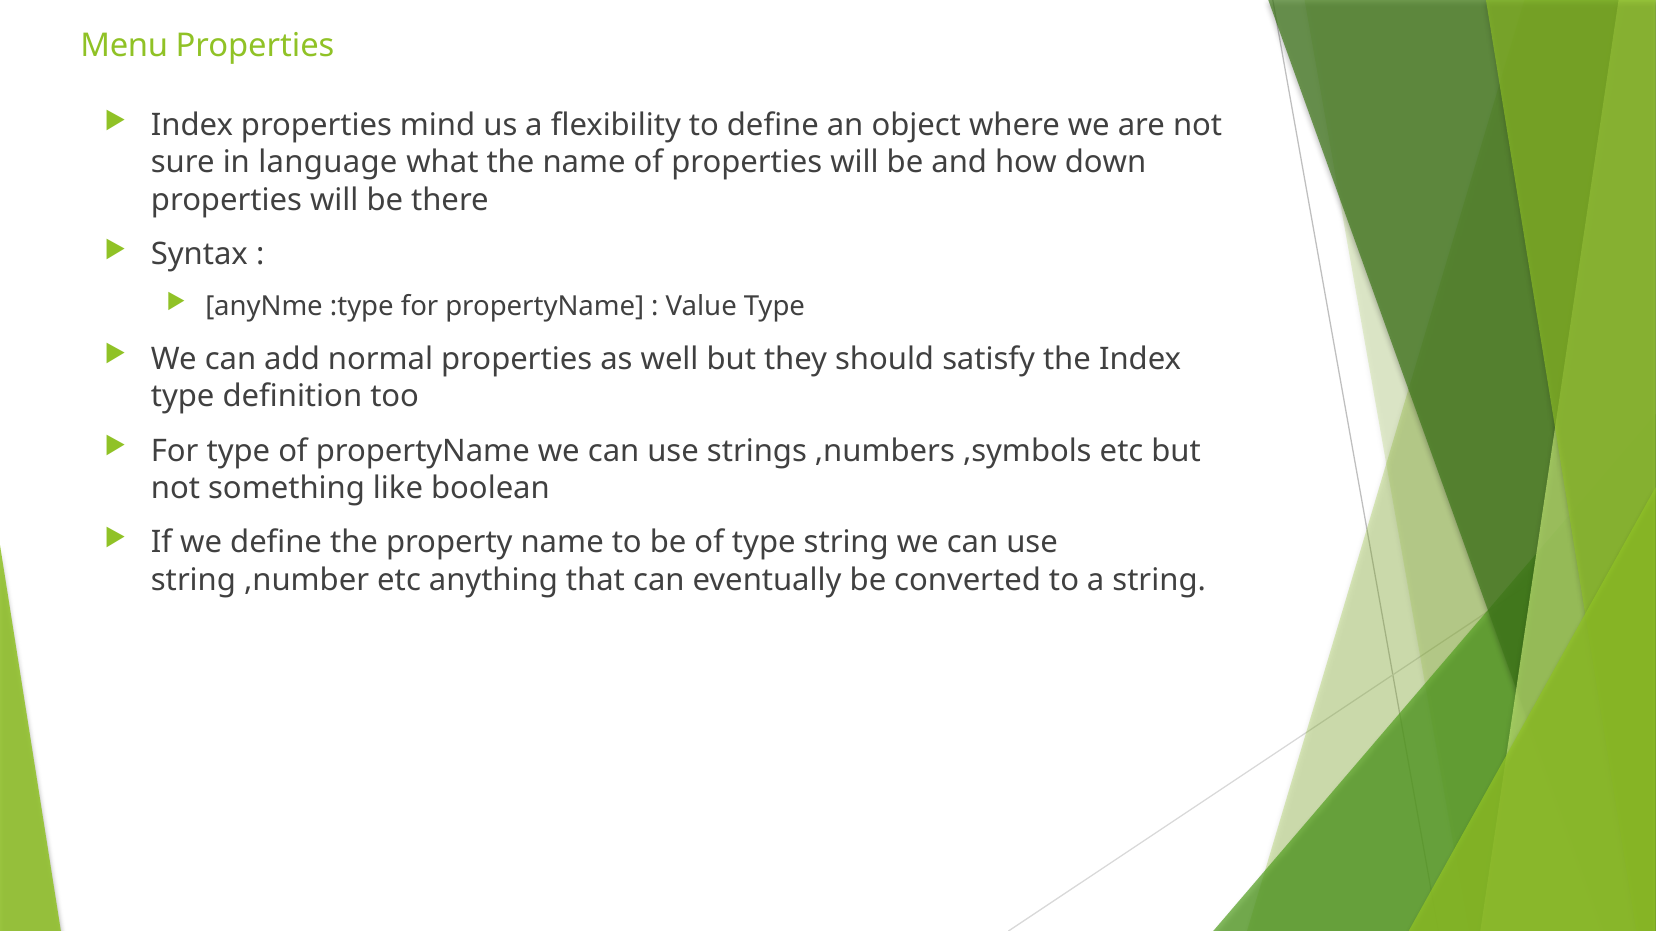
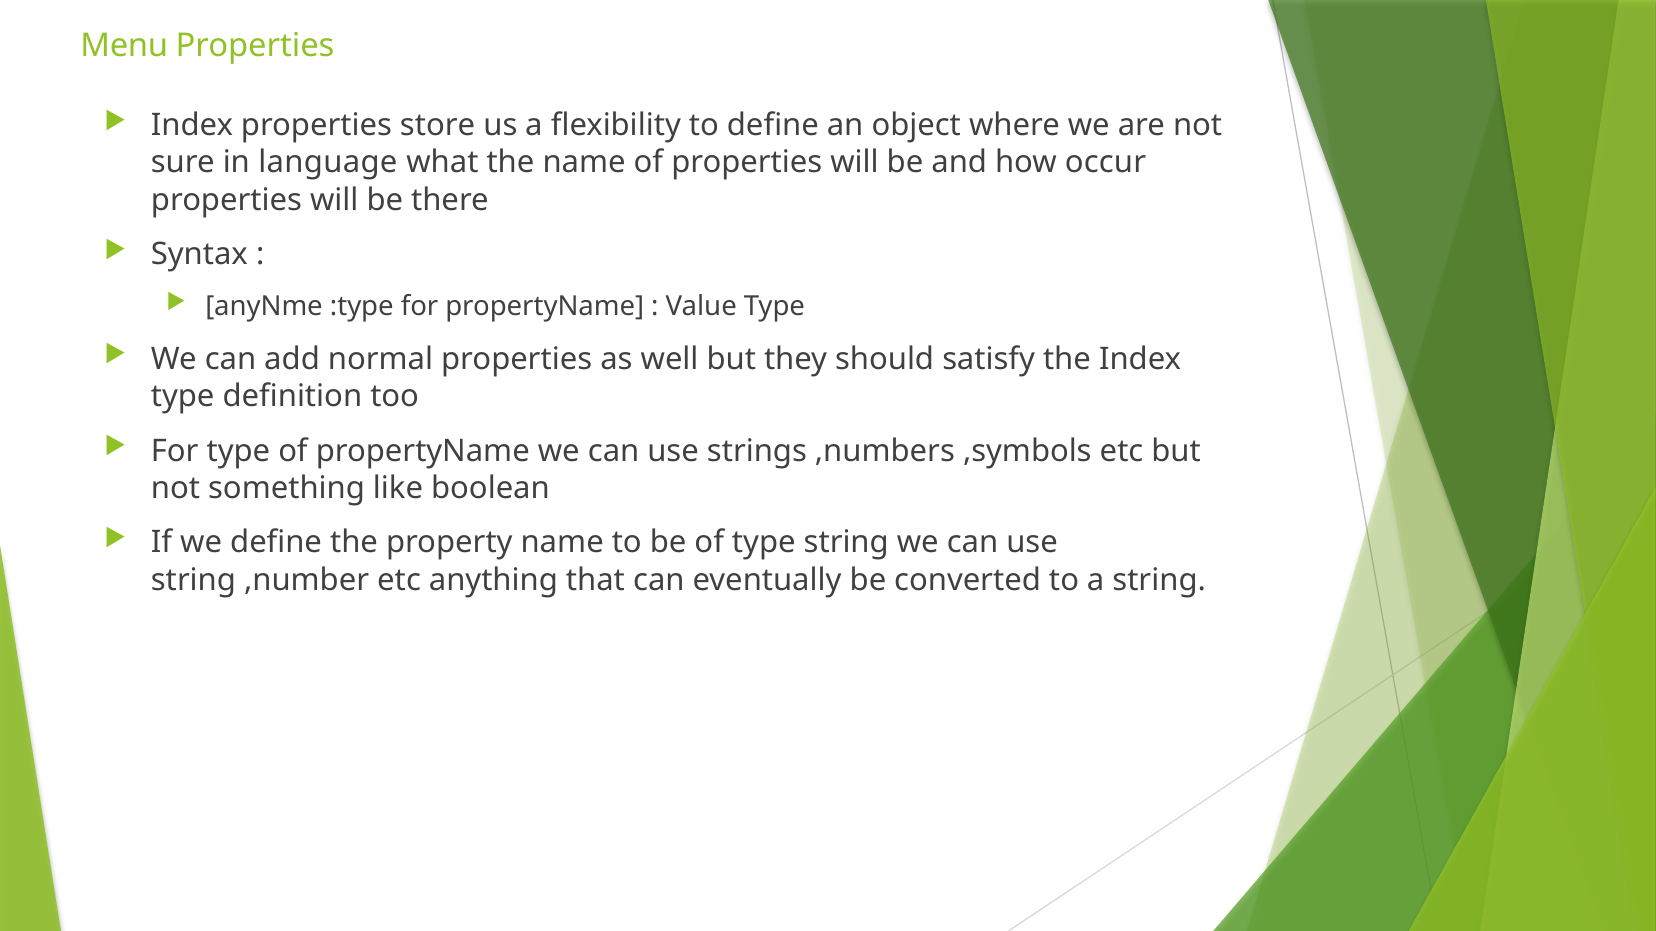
mind: mind -> store (438, 125)
down: down -> occur (1106, 163)
